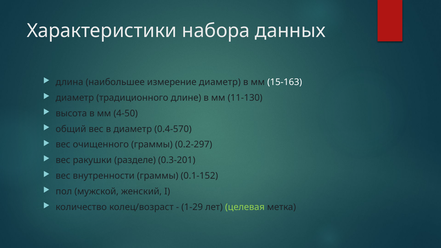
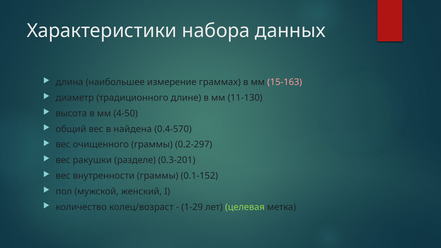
измерение диаметр: диаметр -> граммах (220, 82)
15-163 colour: white -> pink (285, 82)
в диаметр: диаметр -> найдена (133, 129)
